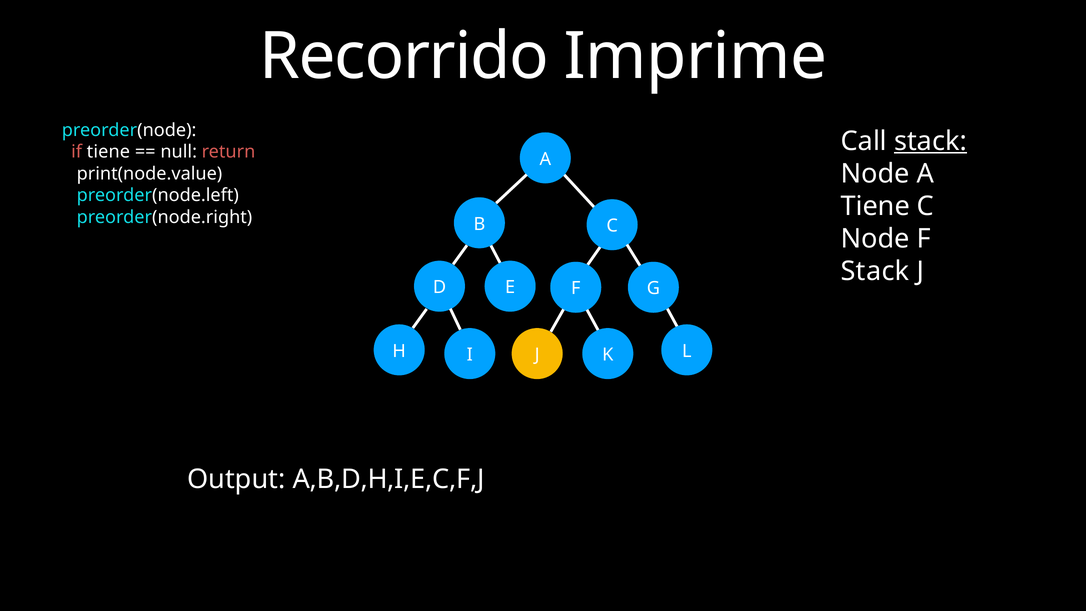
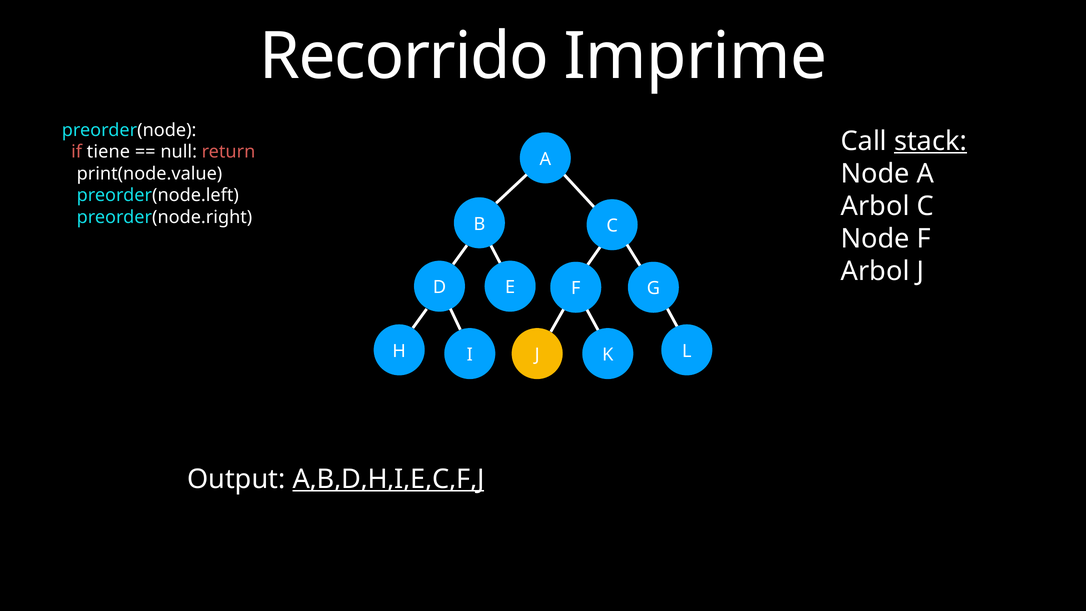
Tiene: Tiene -> Arbol (875, 206)
Stack: Stack -> Arbol (875, 271)
A,B,D,H,I,E,C,F,J underline: none -> present (389, 479)
